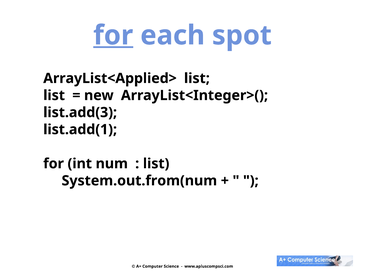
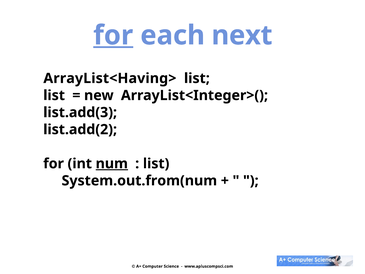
spot: spot -> next (242, 35)
ArrayList<Applied>: ArrayList<Applied> -> ArrayList<Having> (110, 78)
list.add(1: list.add(1 -> list.add(2 (80, 129)
num underline: none -> present (112, 163)
